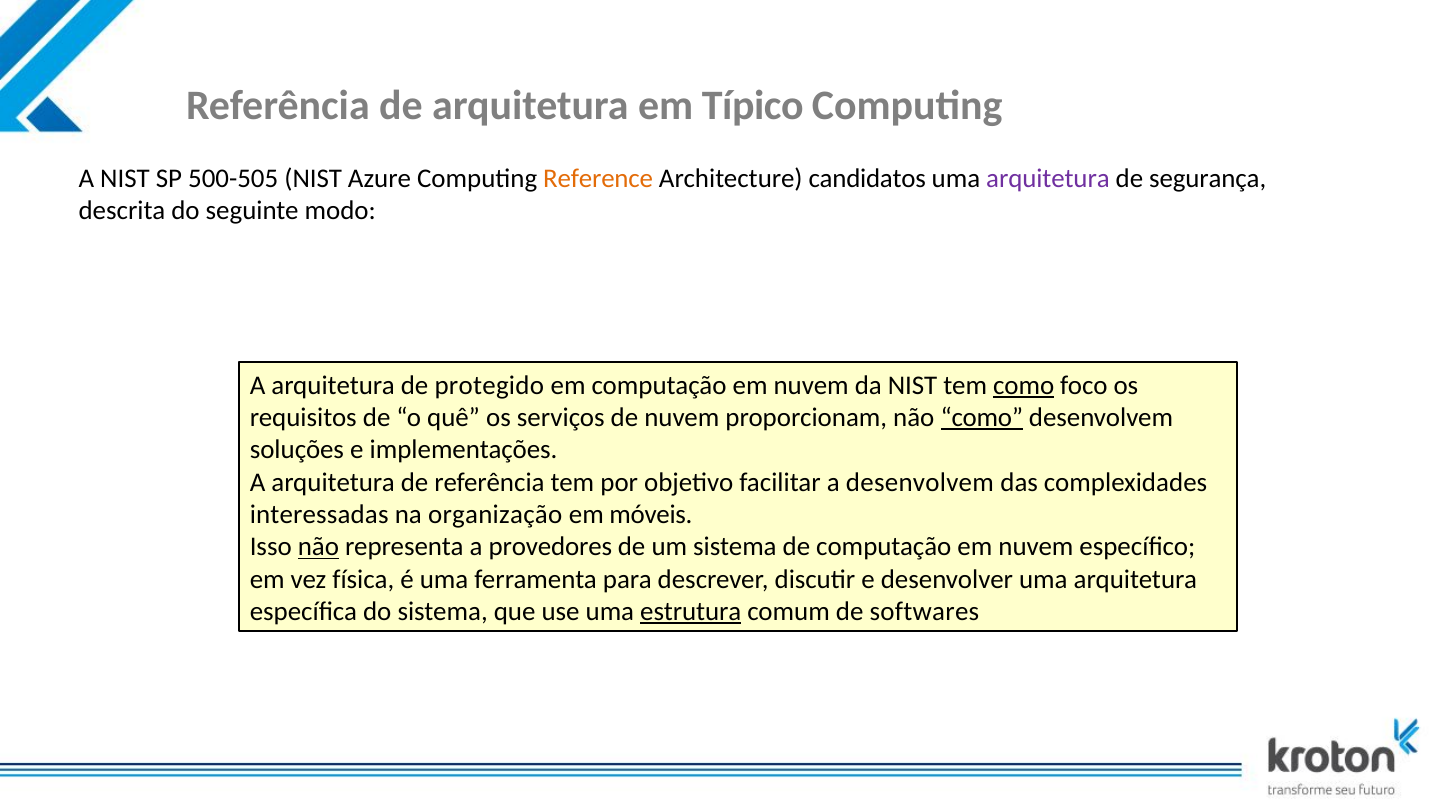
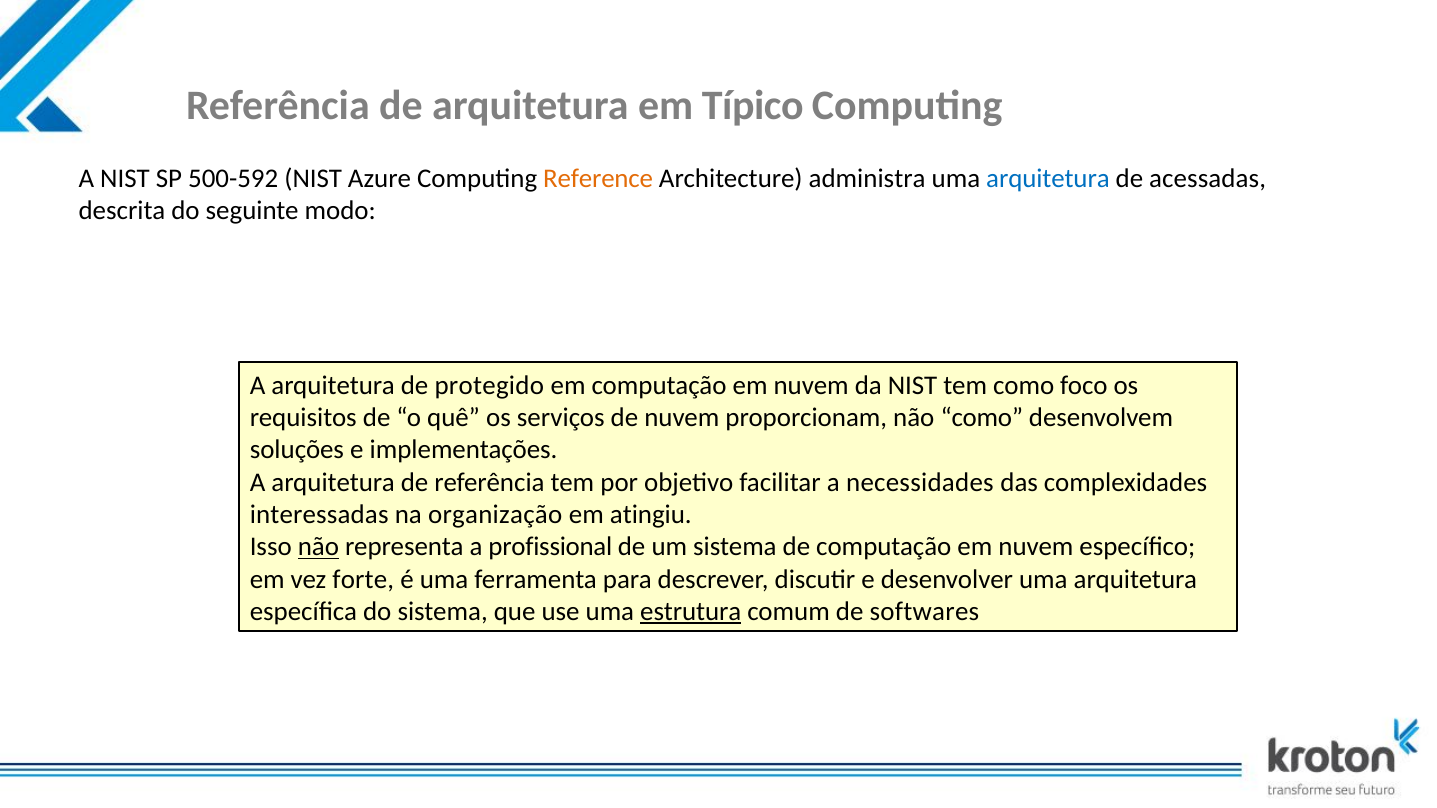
500-505: 500-505 -> 500-592 (233, 178)
candidatos: candidatos -> administra (867, 178)
arquitetura colour: purple -> blue (1048, 178)
segurança: segurança -> acessadas (1208, 178)
como underline: present -> none (1024, 385)
como underline: present -> none (982, 418)
a desenvolvem: desenvolvem -> necessidades (920, 482)
móveis: móveis -> atingiu (651, 515)
provedores: provedores -> profissional (550, 547)
física: física -> forte (363, 579)
